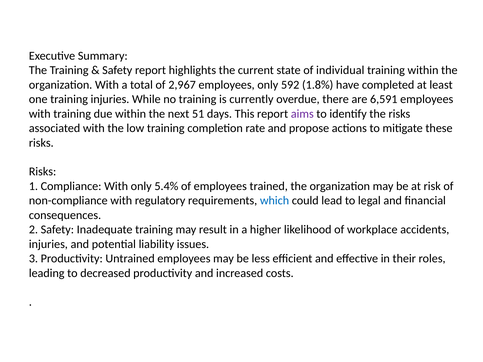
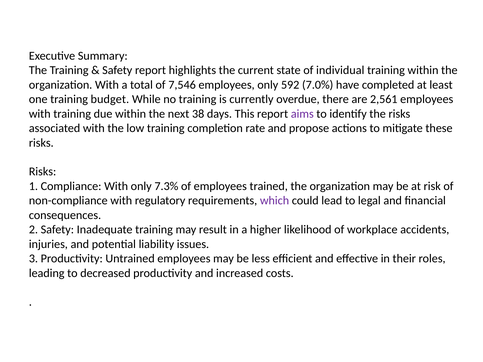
2,967: 2,967 -> 7,546 (182, 85)
1.8%: 1.8% -> 7.0% (318, 85)
training injuries: injuries -> budget (110, 99)
6,591: 6,591 -> 2,561 (384, 99)
51: 51 -> 38 (198, 114)
5.4%: 5.4% -> 7.3% (166, 186)
which colour: blue -> purple (275, 201)
